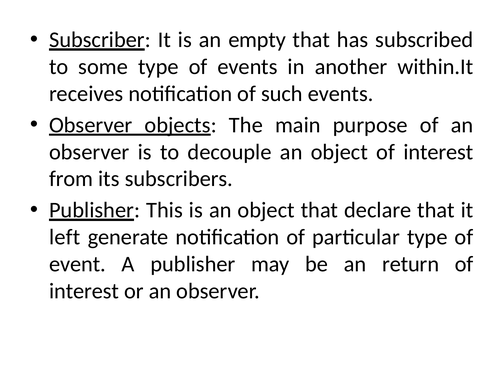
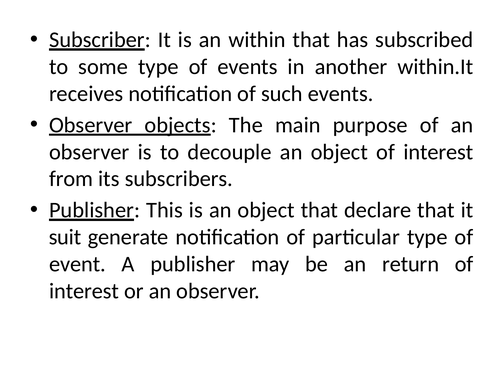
empty: empty -> within (257, 40)
left: left -> suit (65, 237)
